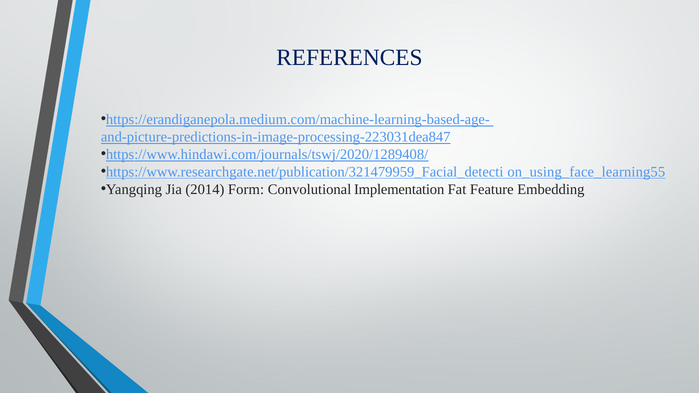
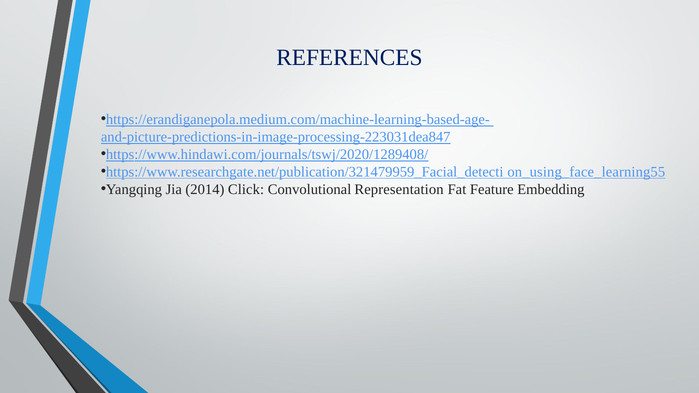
Form: Form -> Click (246, 190)
Implementation: Implementation -> Representation (399, 190)
